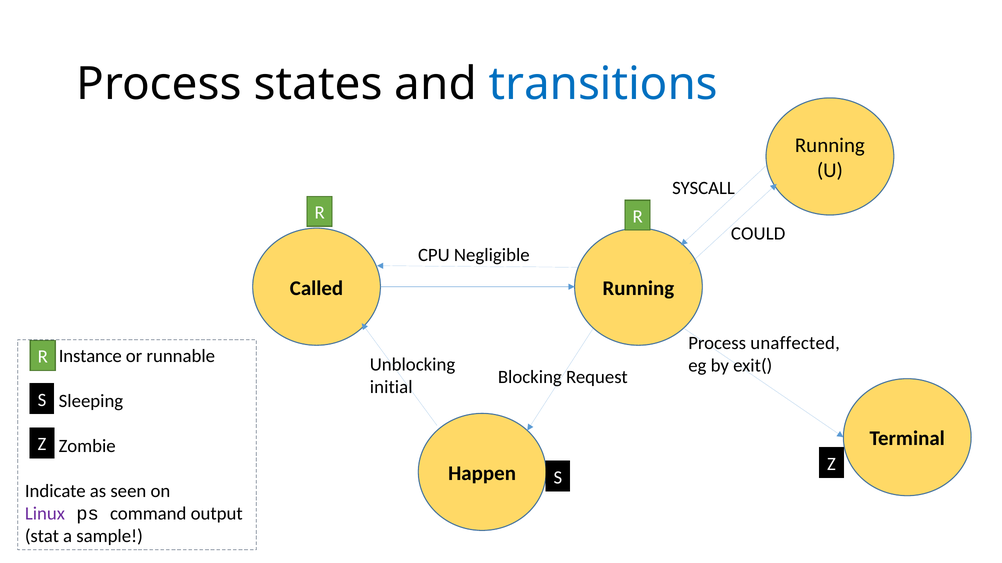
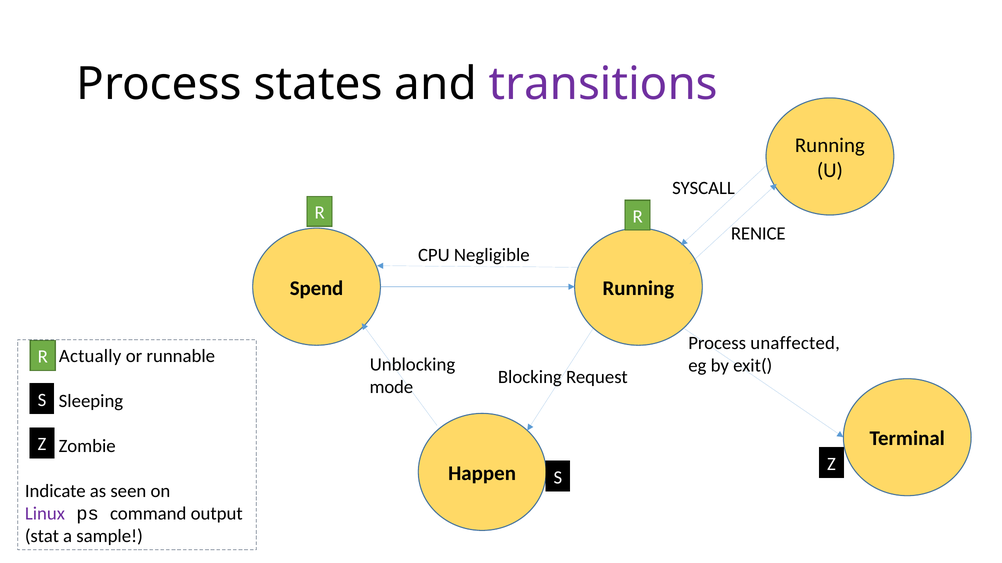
transitions colour: blue -> purple (603, 84)
COULD: COULD -> RENICE (758, 234)
Called: Called -> Spend (317, 288)
Instance: Instance -> Actually (90, 356)
initial: initial -> mode (391, 388)
